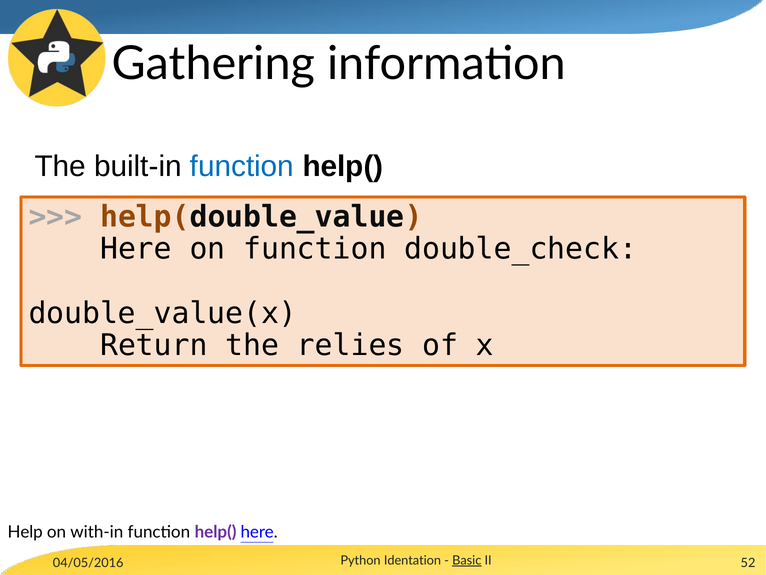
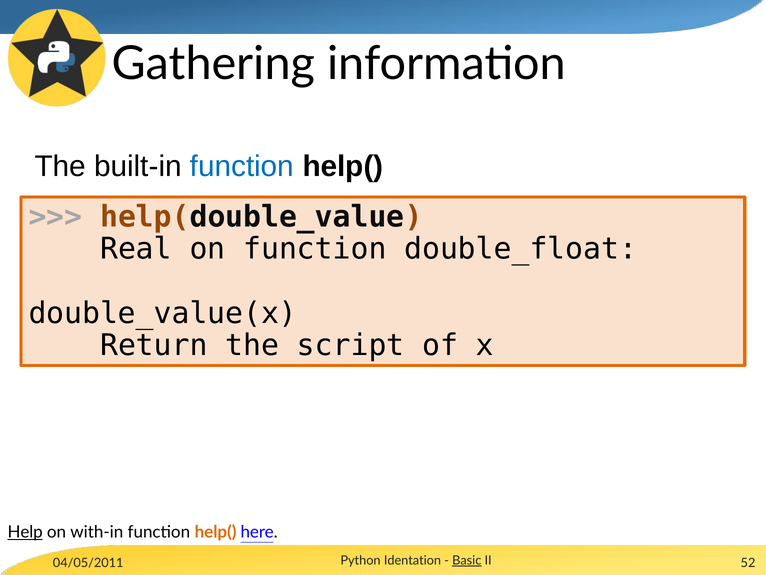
Here: Here -> Real (136, 249)
double_check: double_check -> double_float (521, 249)
relies: relies -> script (351, 345)
Help underline: none -> present (25, 532)
help( colour: purple -> orange (216, 532)
04/05/2016: 04/05/2016 -> 04/05/2011 (88, 563)
